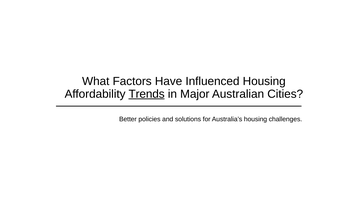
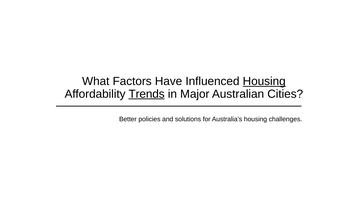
Housing underline: none -> present (264, 81)
